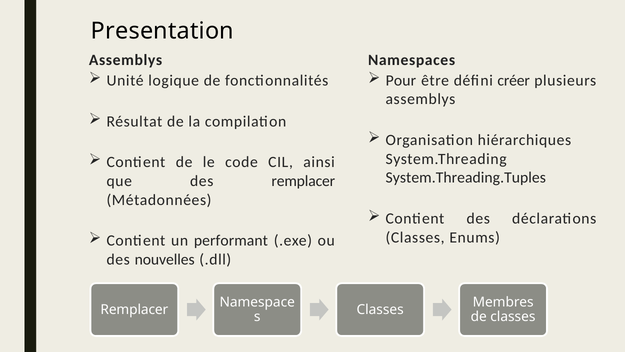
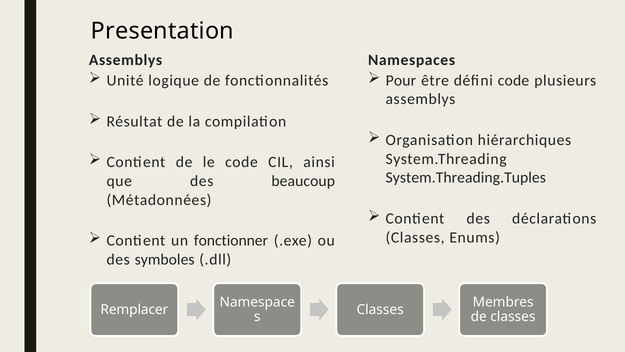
défini créer: créer -> code (514, 80)
des remplacer: remplacer -> beaucoup (303, 181)
performant: performant -> fonctionner (231, 240)
nouvelles: nouvelles -> symboles (165, 259)
